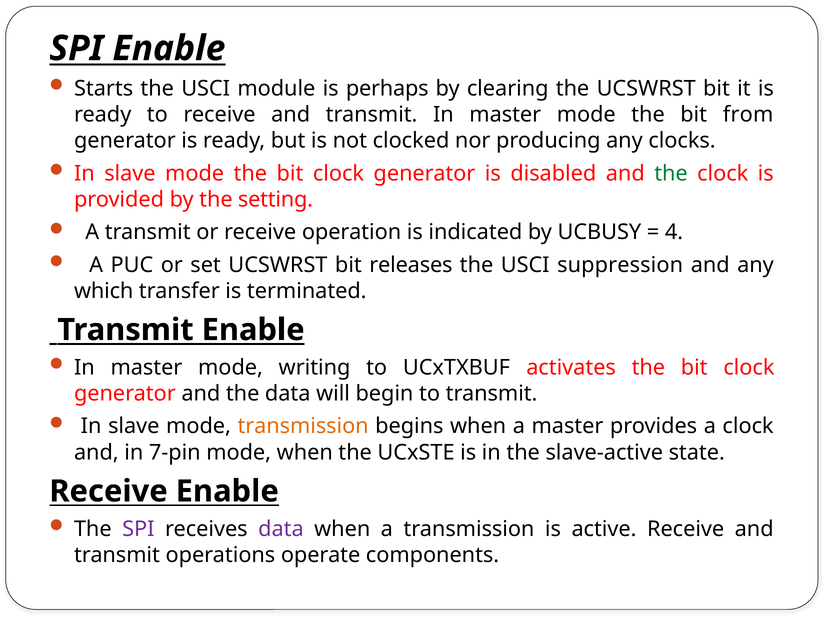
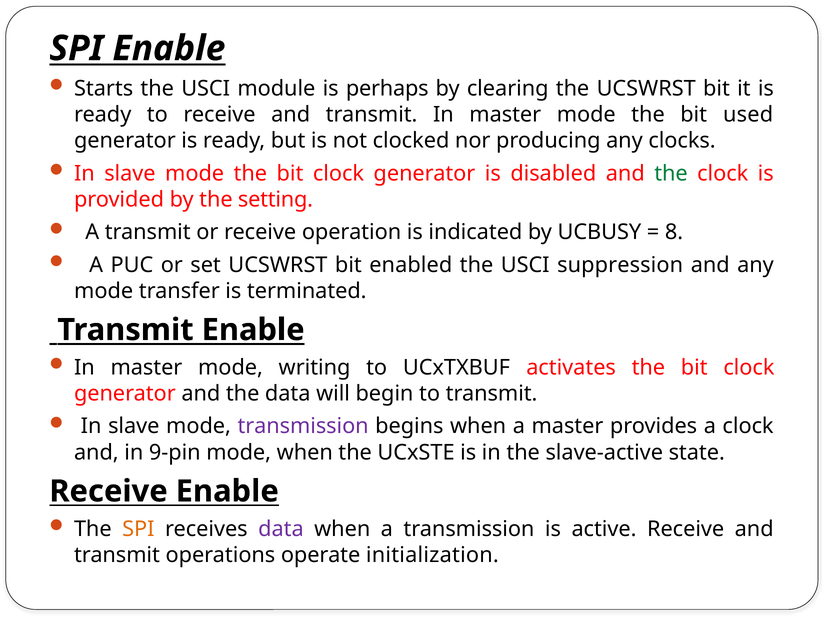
from: from -> used (748, 115)
4: 4 -> 8 (674, 232)
releases: releases -> enabled (411, 265)
which: which -> mode (104, 291)
transmission colour: orange -> purple (303, 426)
7-pin: 7-pin -> 9-pin (175, 452)
SPI colour: purple -> orange (138, 529)
components: components -> initialization (432, 555)
